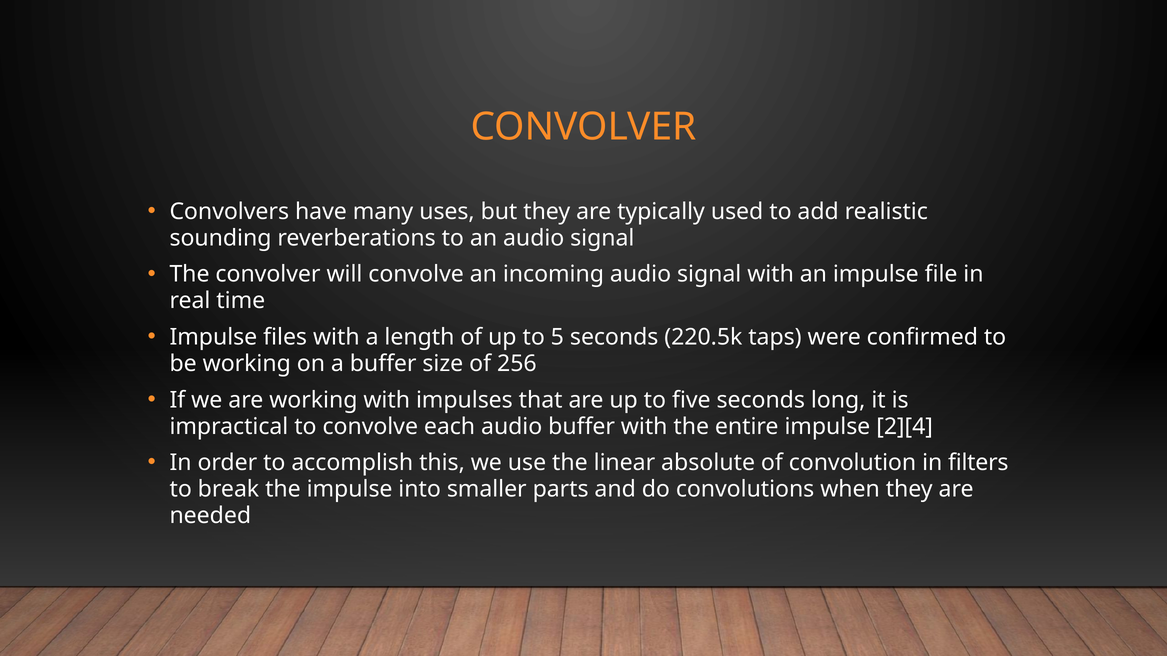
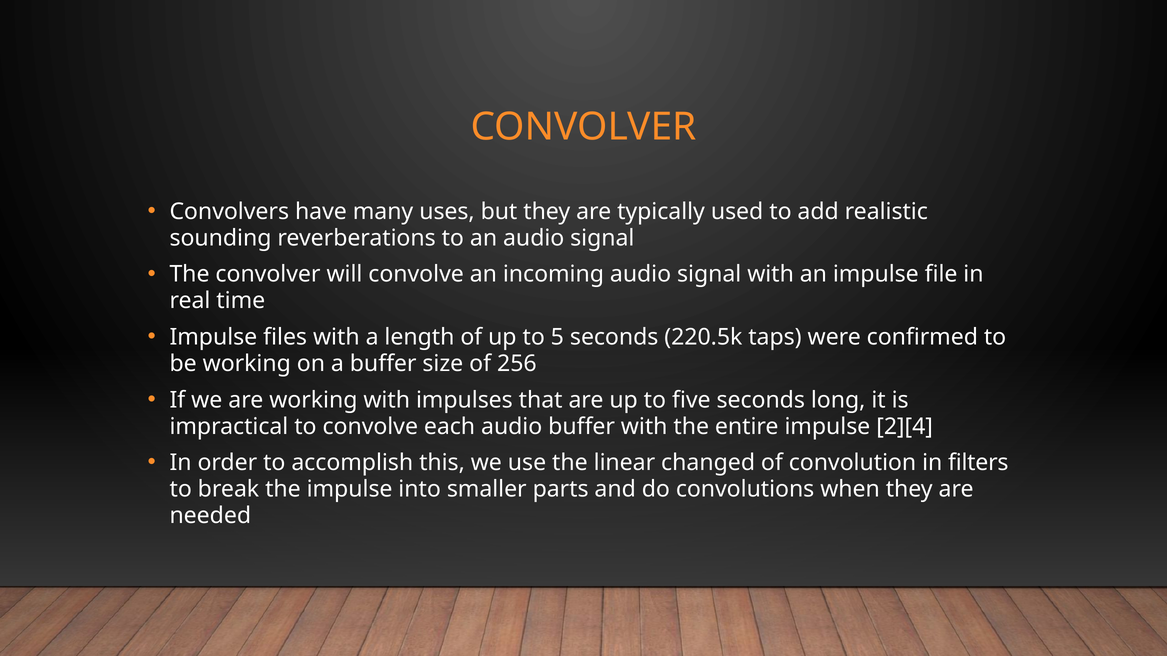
absolute: absolute -> changed (708, 463)
